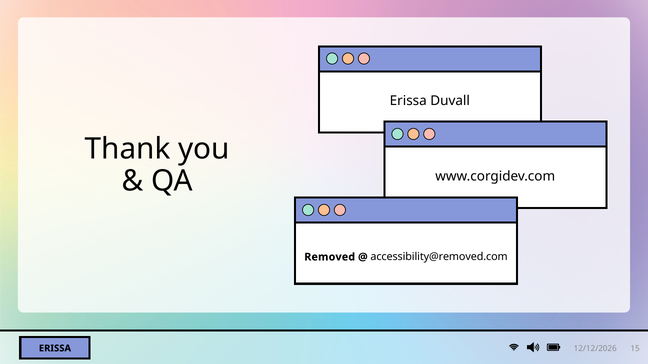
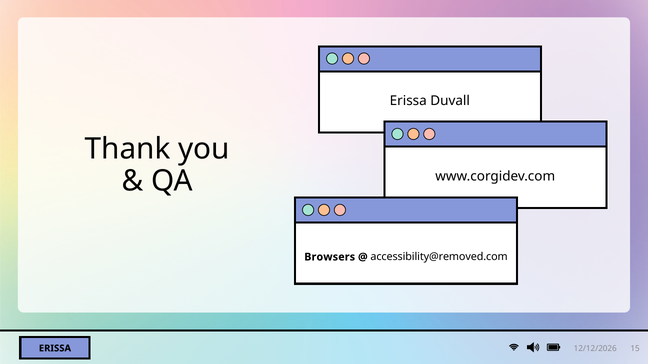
Removed: Removed -> Browsers (330, 257)
